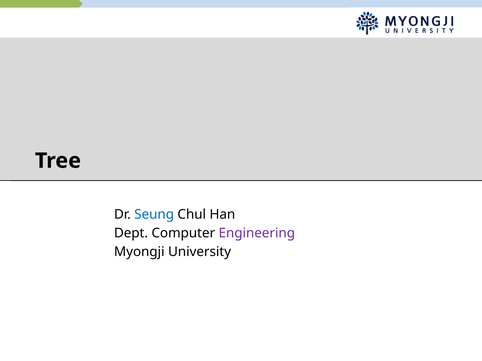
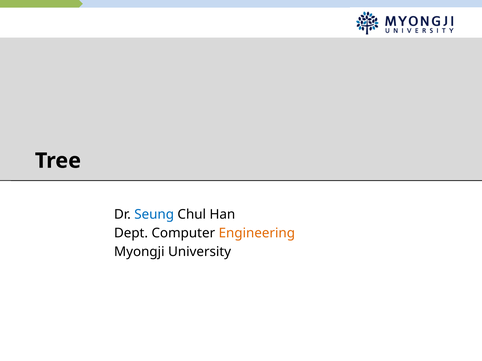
Engineering colour: purple -> orange (257, 233)
